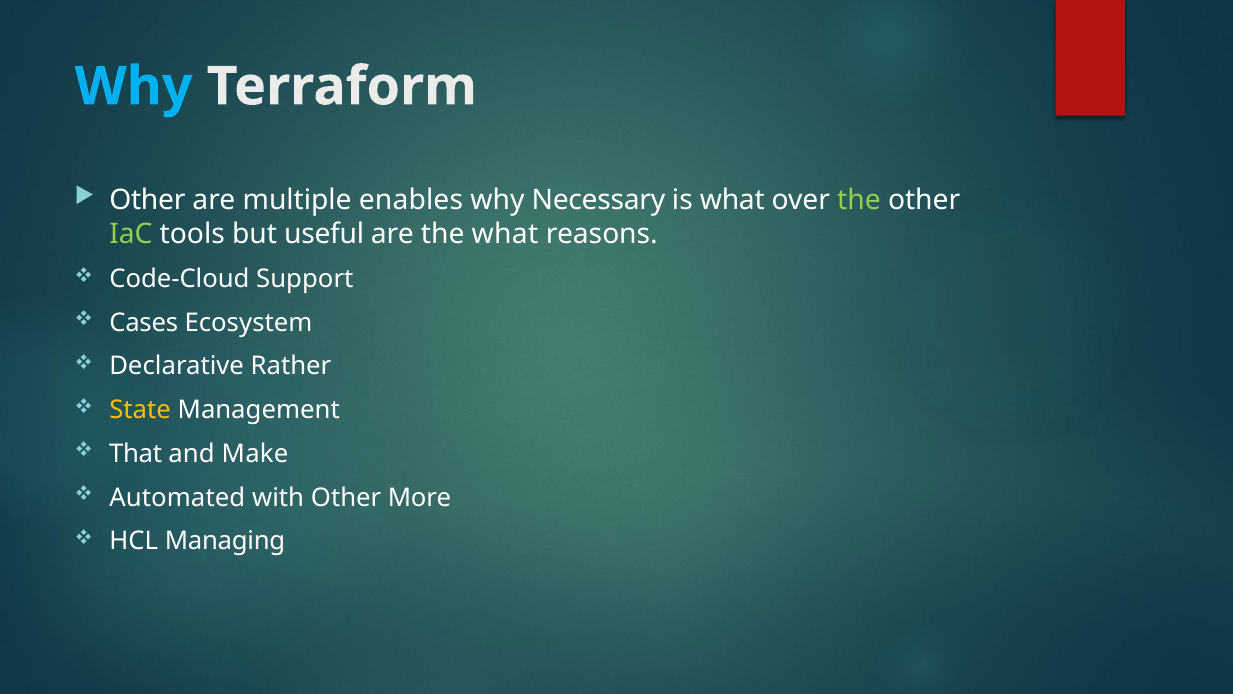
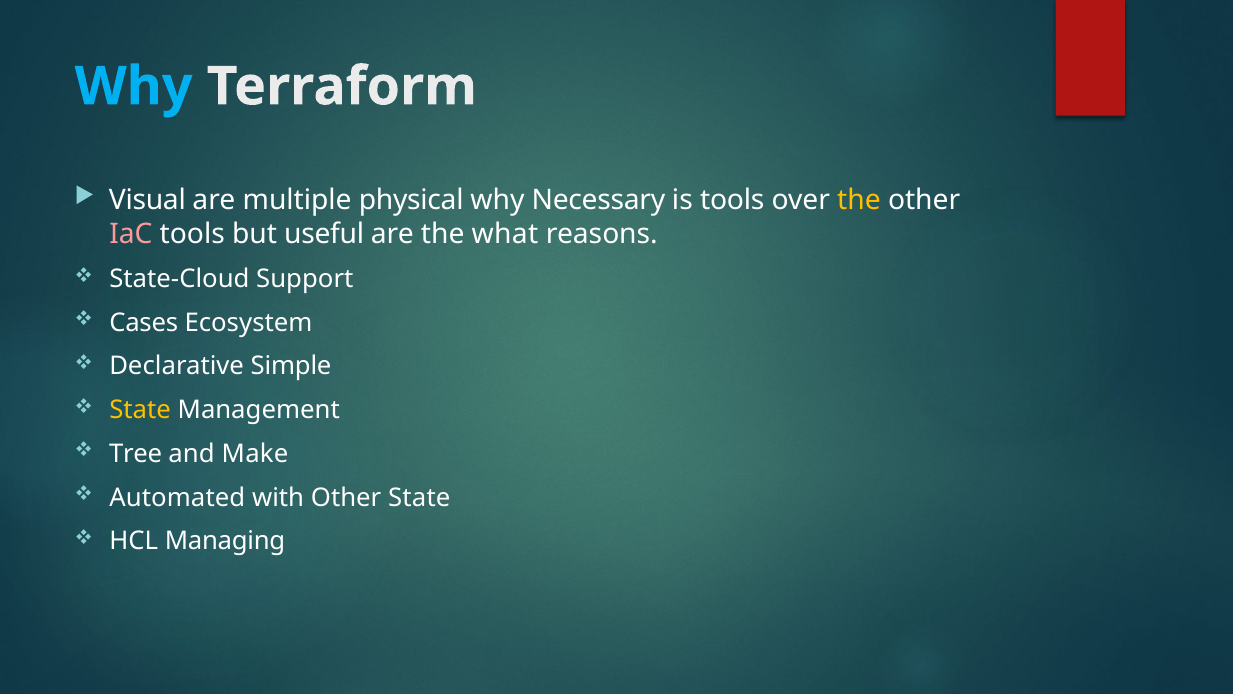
Other: Other -> Visual (147, 200)
enables: enables -> physical (411, 200)
is what: what -> tools (732, 200)
the colour: light green -> yellow (859, 200)
IaC colour: light green -> pink (131, 234)
Code-Cloud: Code-Cloud -> State-Cloud (179, 279)
Rather: Rather -> Simple (291, 366)
That: That -> Tree (136, 454)
Other More: More -> State (419, 497)
